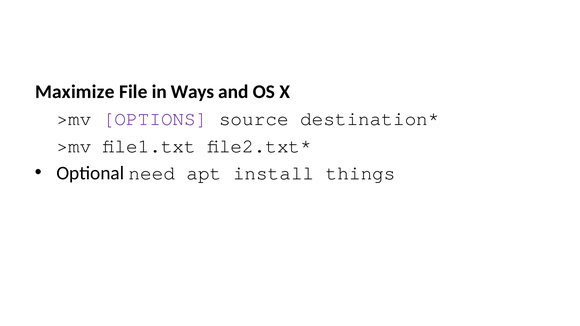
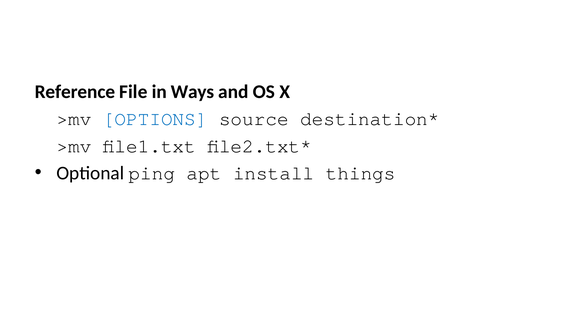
Maximize: Maximize -> Reference (75, 92)
OPTIONS colour: purple -> blue (155, 119)
need: need -> ping (152, 173)
